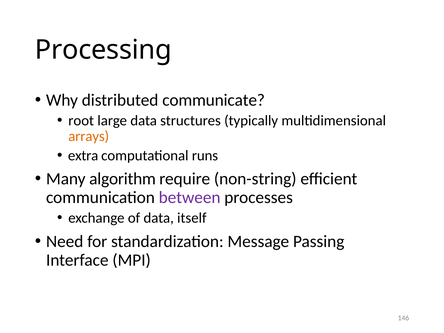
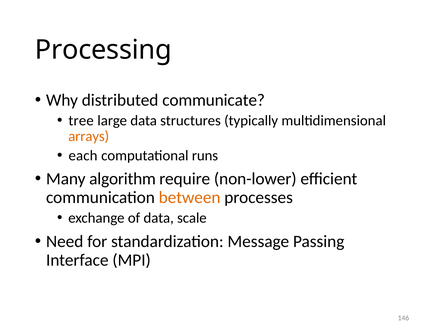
root: root -> tree (81, 120)
extra: extra -> each (83, 155)
non-string: non-string -> non-lower (255, 179)
between colour: purple -> orange (190, 198)
itself: itself -> scale (192, 218)
